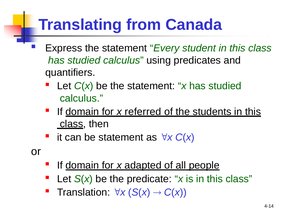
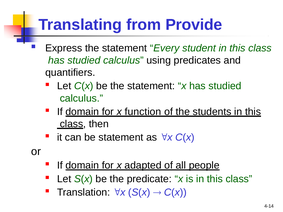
Canada: Canada -> Provide (194, 25)
referred: referred -> function (143, 112)
